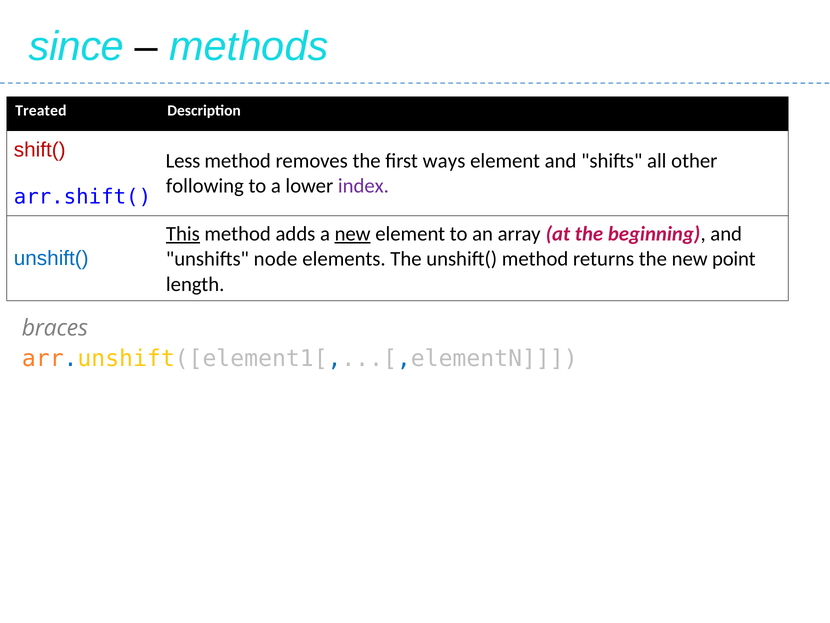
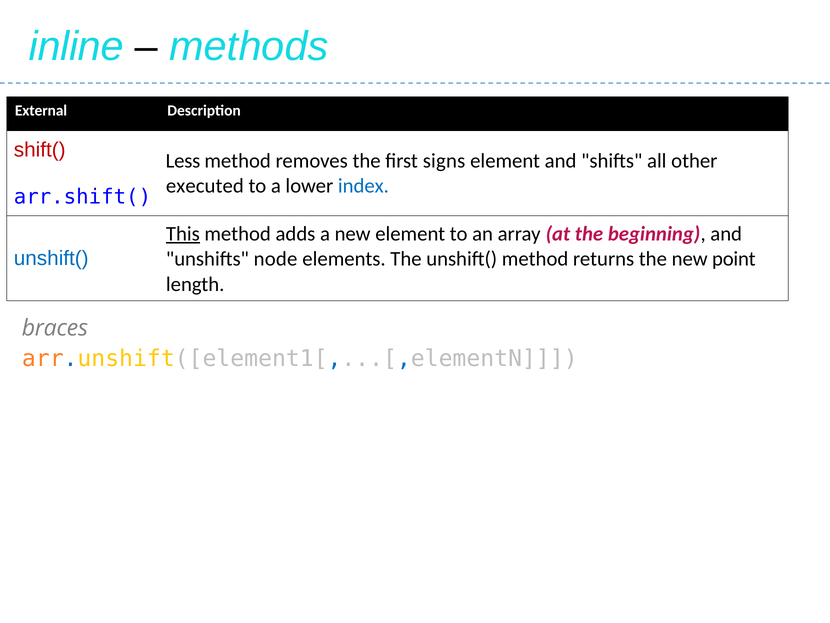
since: since -> inline (76, 46)
Treated: Treated -> External (41, 111)
ways: ways -> signs (444, 161)
following: following -> executed (205, 186)
index colour: purple -> blue (363, 186)
new underline: present -> none (353, 234)
